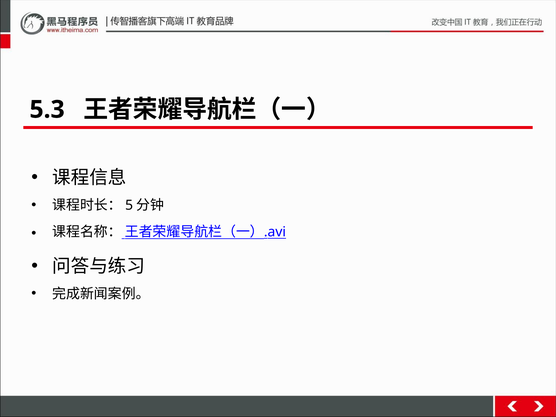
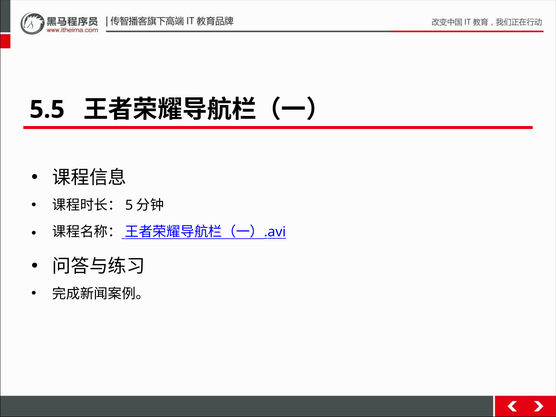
5.3: 5.3 -> 5.5 (47, 110)
